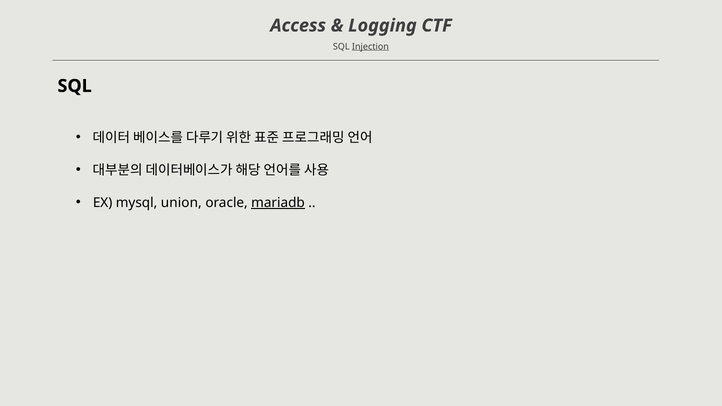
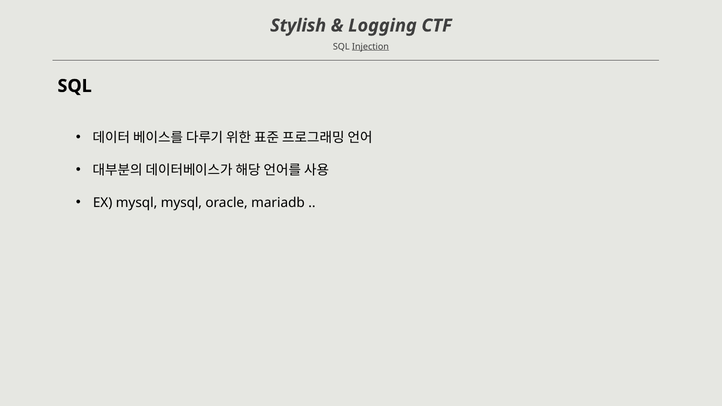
Access: Access -> Stylish (298, 26)
mysql union: union -> mysql (181, 203)
mariadb underline: present -> none (278, 203)
